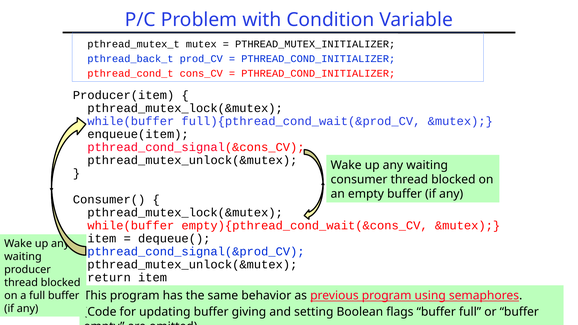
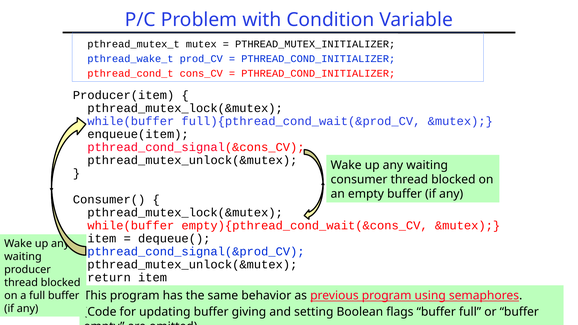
pthread_back_t: pthread_back_t -> pthread_wake_t (130, 59)
